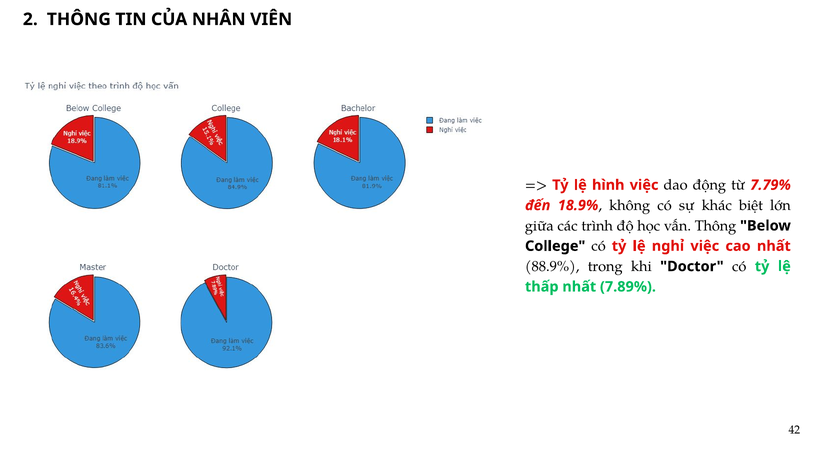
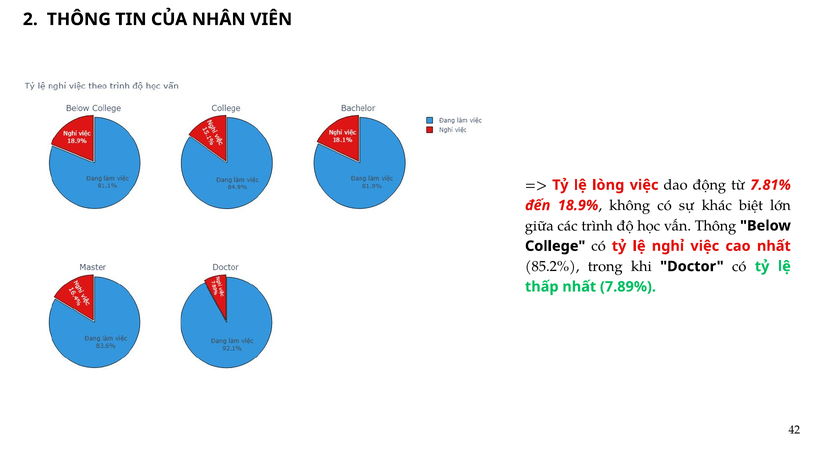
hình: hình -> lòng (608, 185)
7.79%: 7.79% -> 7.81% (771, 185)
88.9%: 88.9% -> 85.2% (552, 267)
